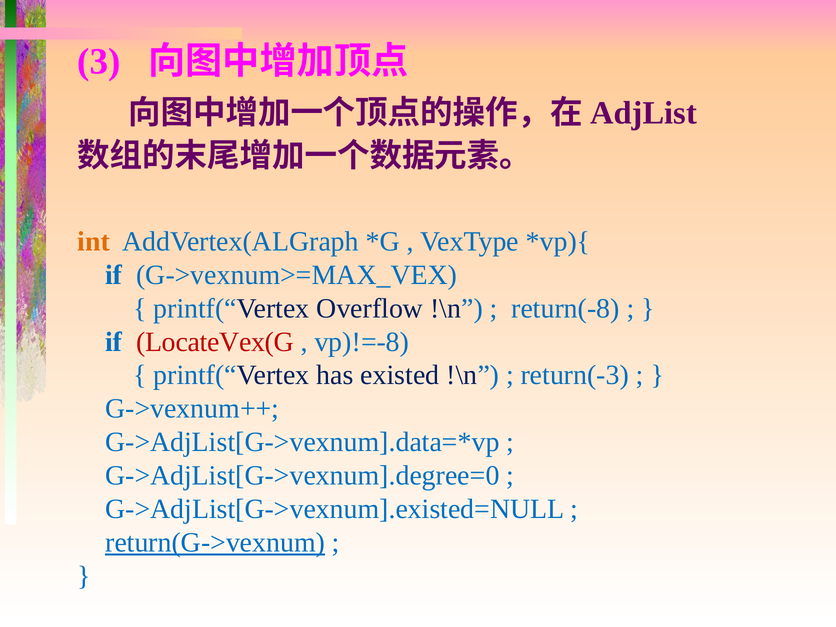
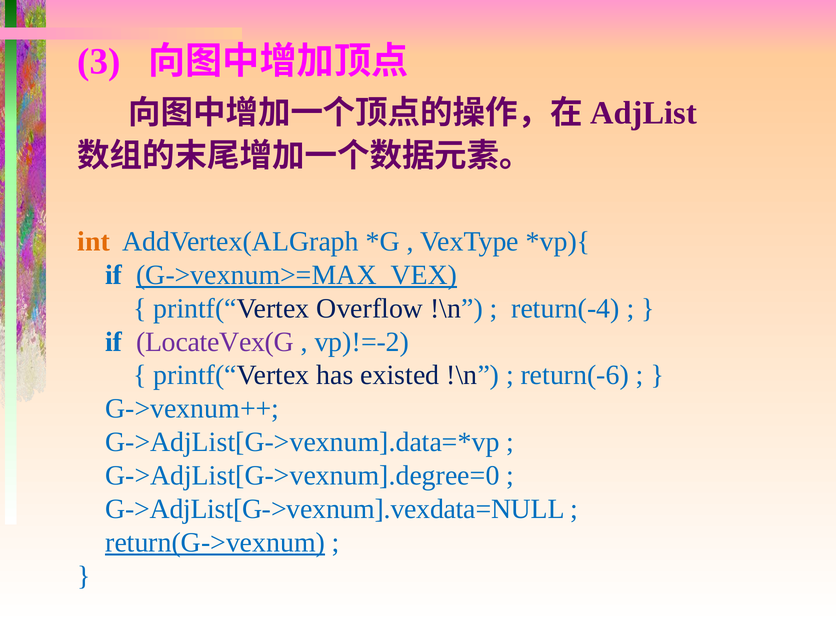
G->vexnum>=MAX_VEX underline: none -> present (297, 275)
return(-8: return(-8 -> return(-4 (565, 308)
LocateVex(G colour: red -> purple (215, 342)
vp)!=-8: vp)!=-8 -> vp)!=-2 (362, 342)
return(-3: return(-3 -> return(-6 (575, 375)
G->AdjList[G->vexnum].existed=NULL: G->AdjList[G->vexnum].existed=NULL -> G->AdjList[G->vexnum].vexdata=NULL (335, 509)
